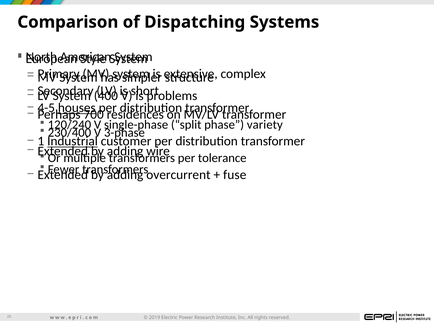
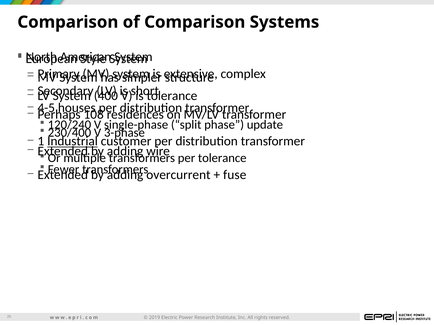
of Dispatching: Dispatching -> Comparison (195, 22)
problems: problems -> tolerance (172, 96)
houses underline: present -> none (77, 108)
700: 700 -> 108 (94, 115)
variety: variety -> update (265, 125)
